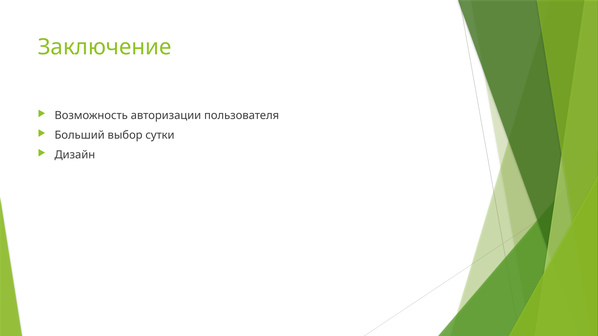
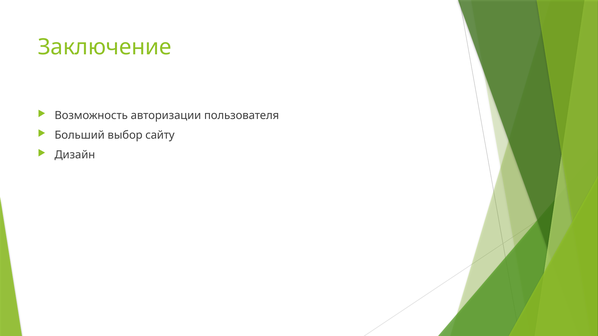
сутки: сутки -> сайту (160, 135)
